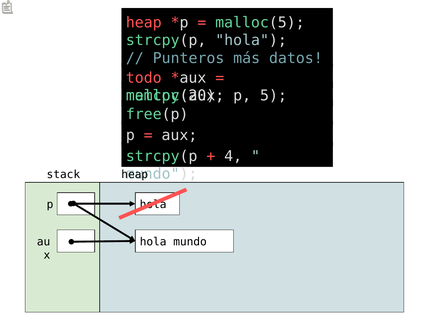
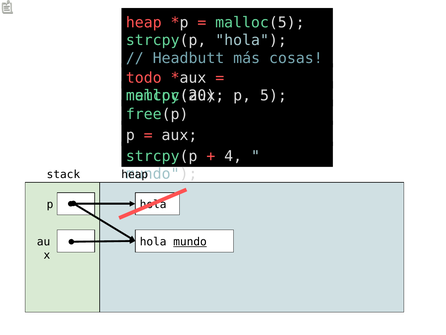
Punteros: Punteros -> Headbutt (189, 58)
datos: datos -> cosas (296, 58)
mundo underline: none -> present (190, 241)
